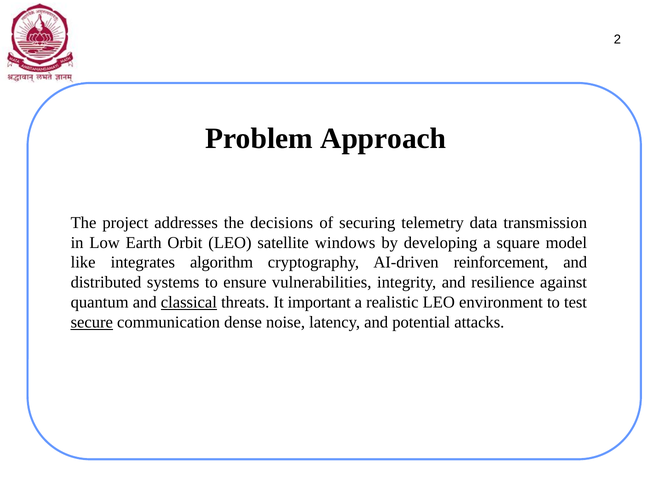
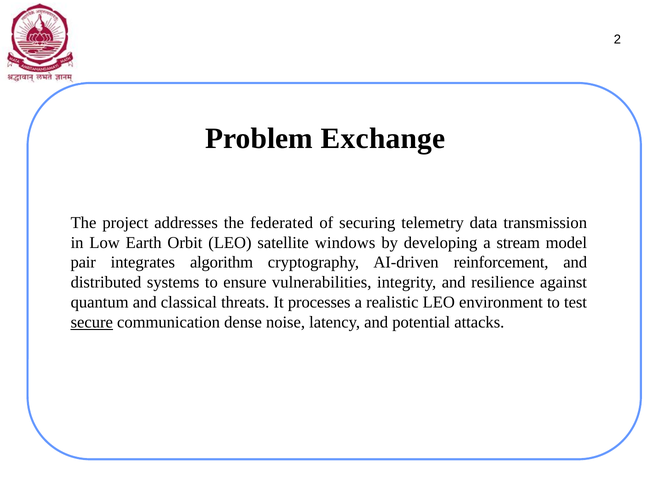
Approach: Approach -> Exchange (383, 138)
decisions: decisions -> federated (282, 222)
square: square -> stream (518, 242)
like: like -> pair (83, 262)
classical underline: present -> none (189, 302)
important: important -> processes (319, 302)
